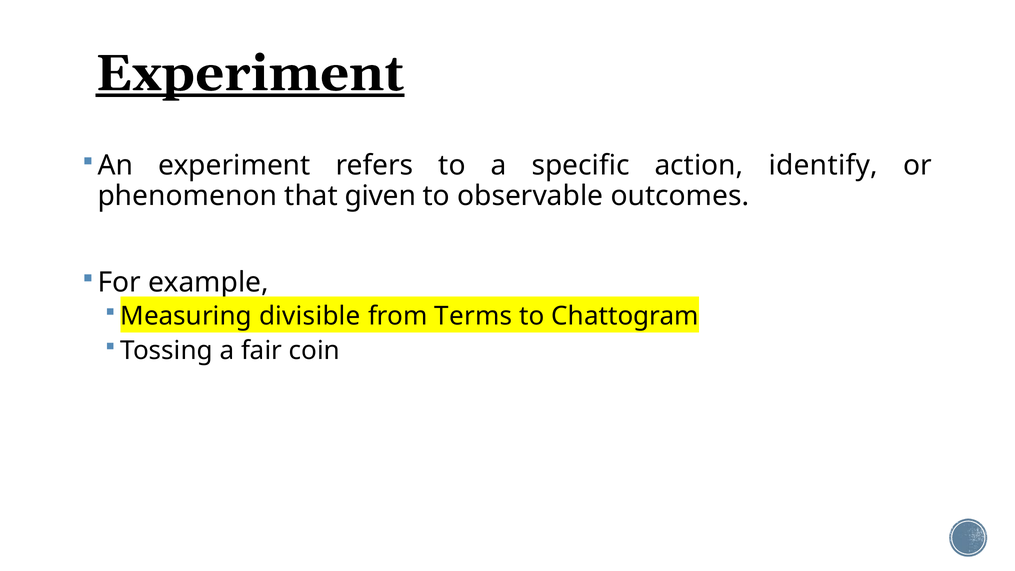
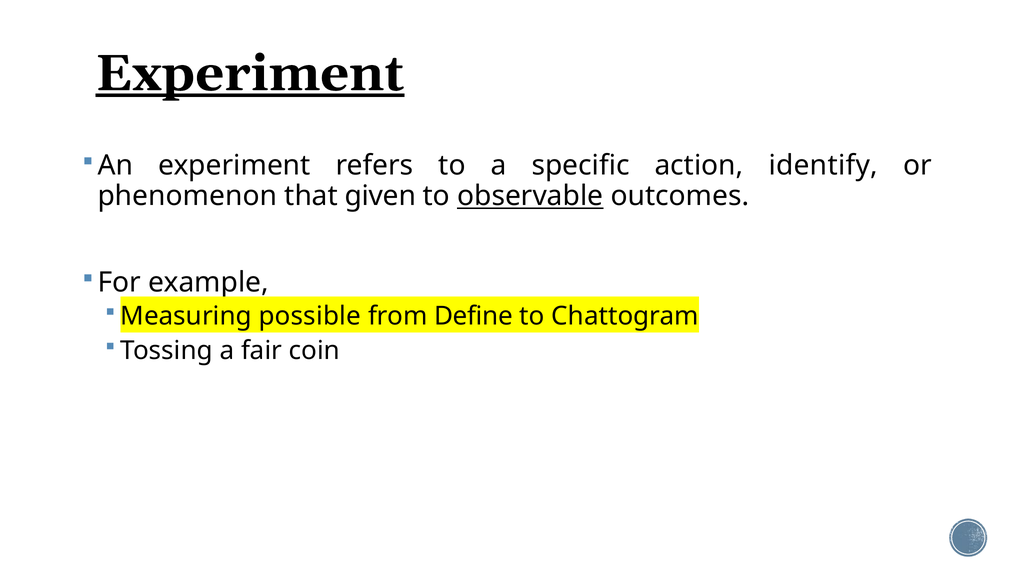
observable underline: none -> present (530, 196)
divisible: divisible -> possible (310, 316)
Terms: Terms -> Define (474, 316)
